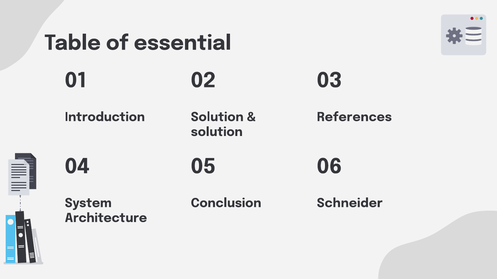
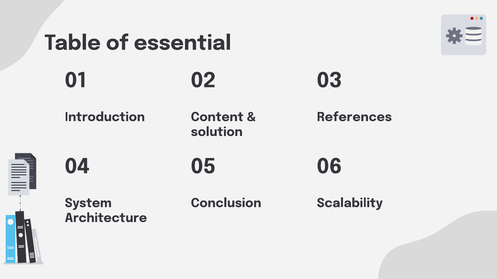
Introduction Solution: Solution -> Content (217, 117)
Schneider: Schneider -> Scalability (350, 203)
